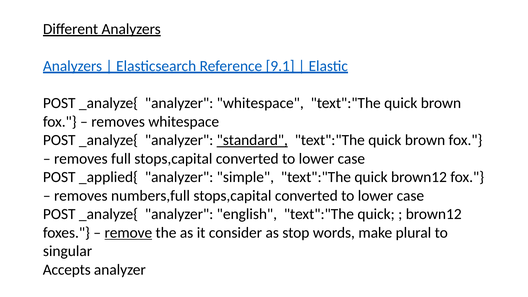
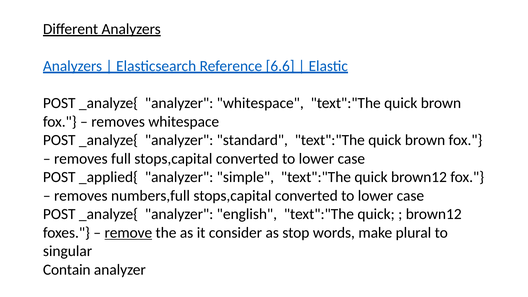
9.1: 9.1 -> 6.6 (280, 66)
standard underline: present -> none (252, 140)
Accepts: Accepts -> Contain (67, 270)
